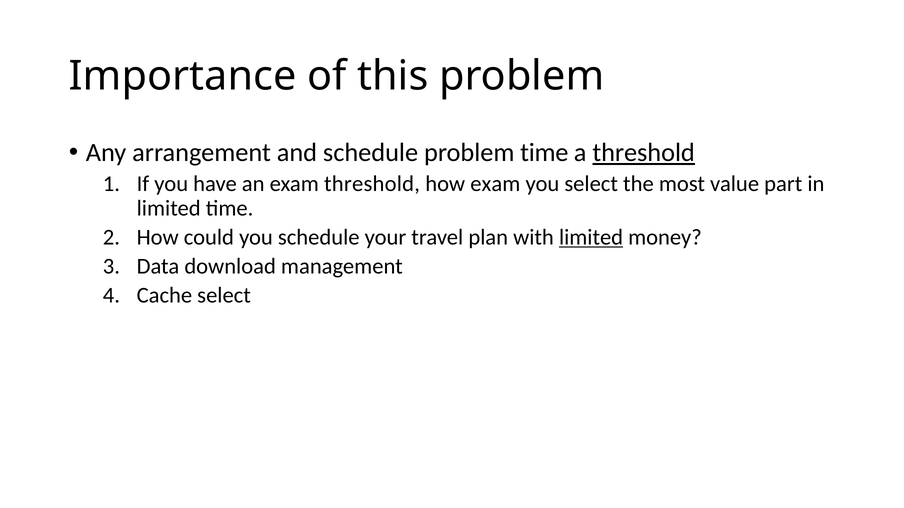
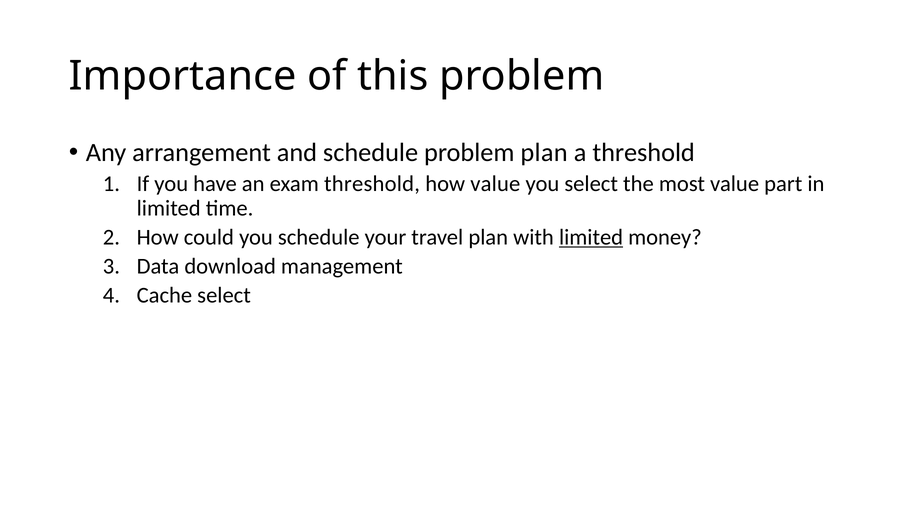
problem time: time -> plan (544, 153)
threshold underline: present -> none (644, 153)
how exam: exam -> value (495, 184)
